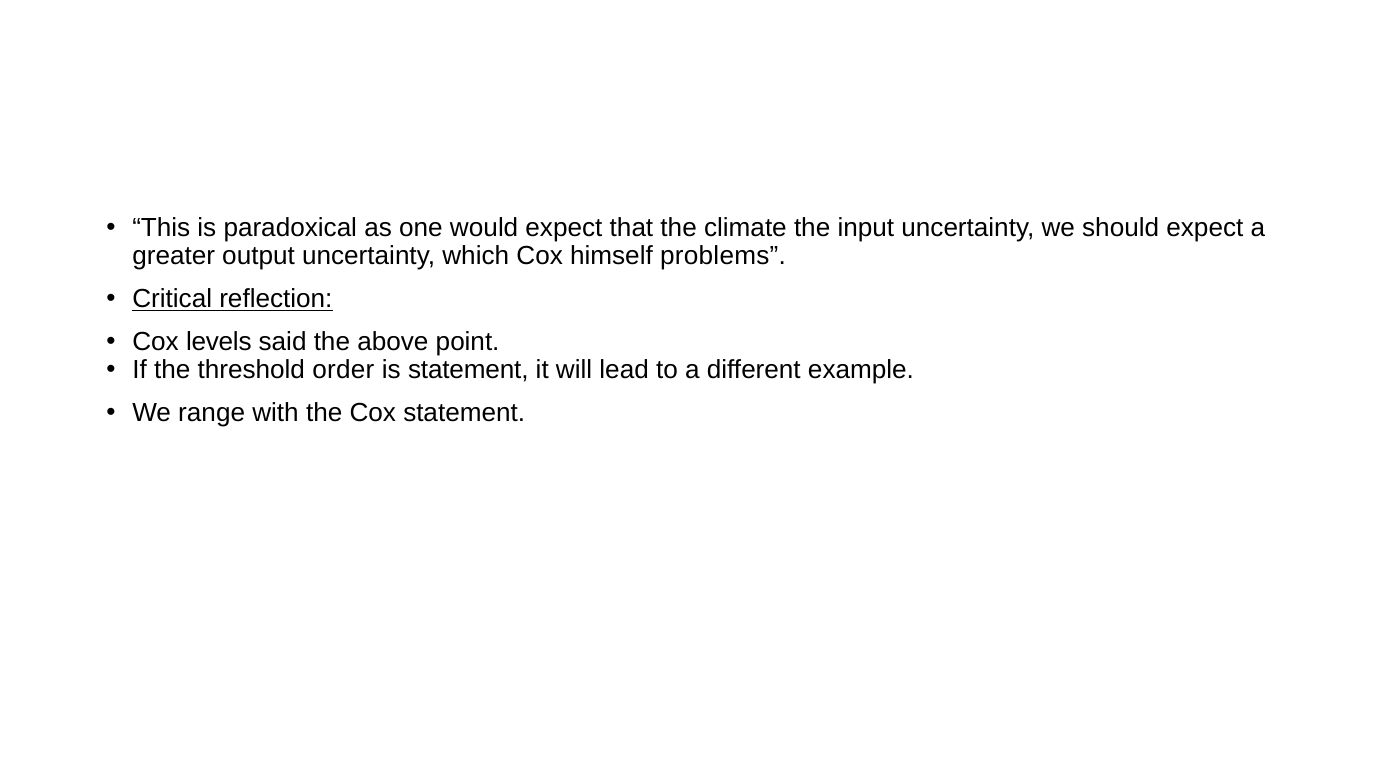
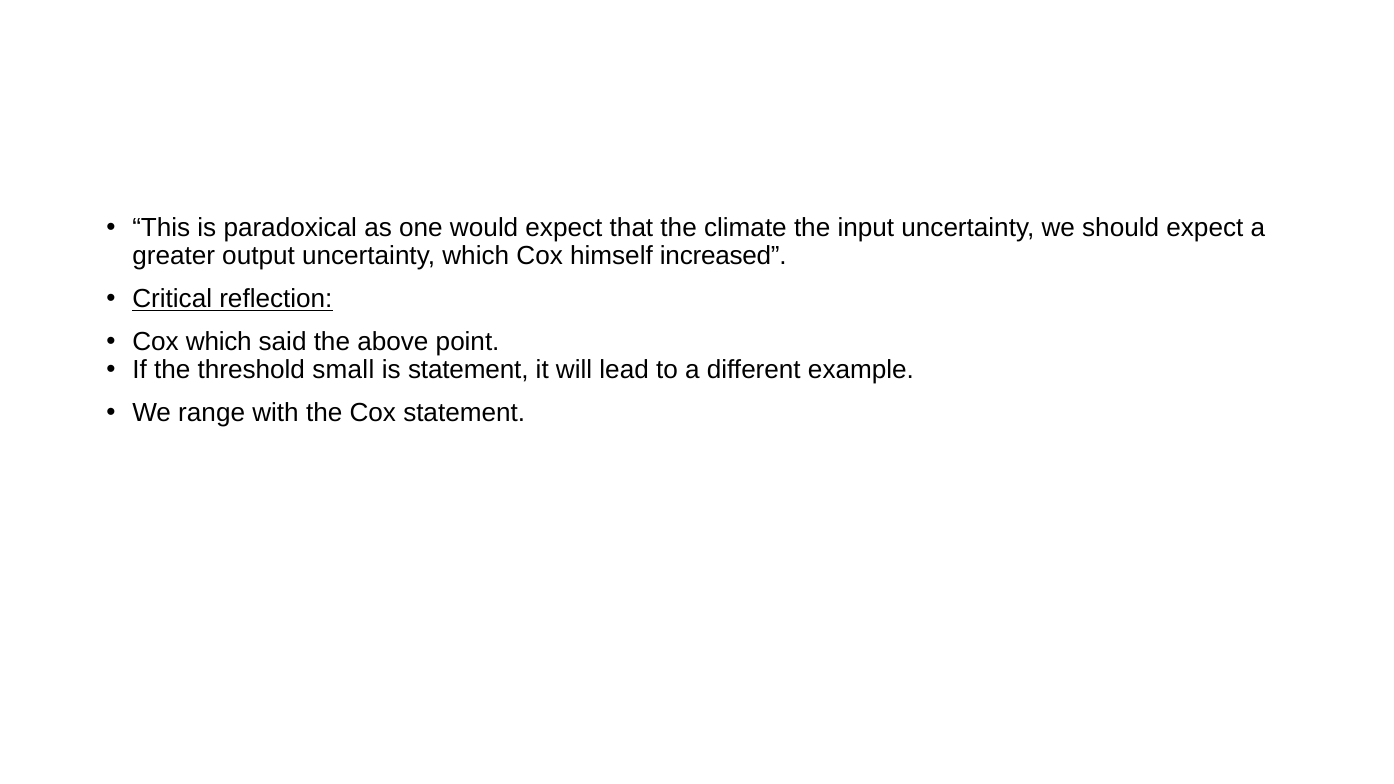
problems: problems -> increased (723, 256)
Cox levels: levels -> which (219, 342)
order: order -> small (343, 370)
